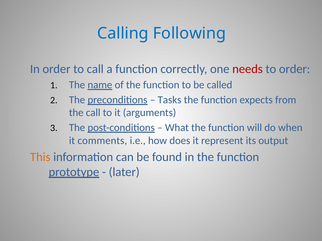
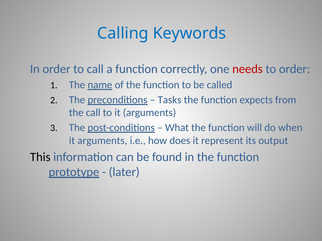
Following: Following -> Keywords (190, 33)
comments: comments -> arguments (102, 141)
This colour: orange -> black (40, 157)
